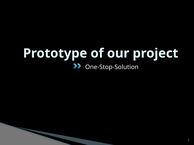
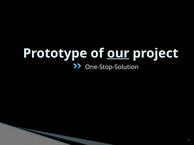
our underline: none -> present (118, 53)
